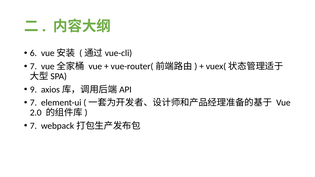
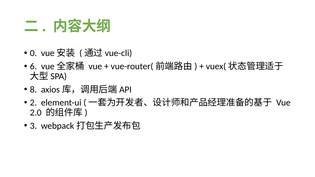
6: 6 -> 0 (33, 53)
7: 7 -> 6 (33, 66)
9: 9 -> 8 (33, 90)
7: 7 -> 2 (33, 103)
7: 7 -> 3 (33, 126)
